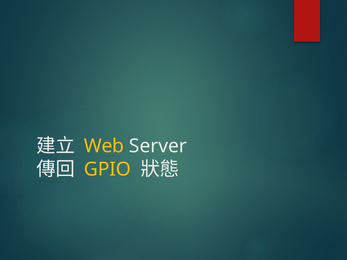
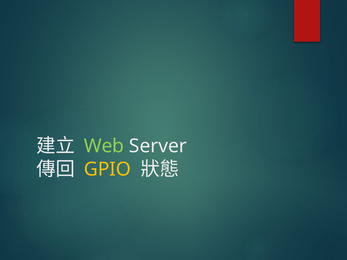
Web colour: yellow -> light green (104, 146)
